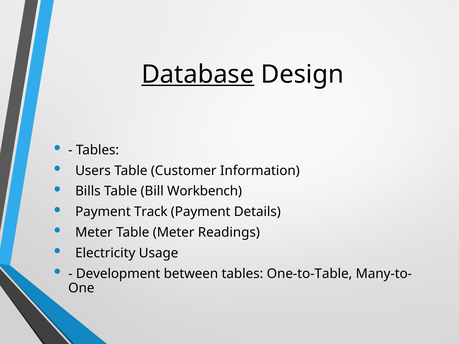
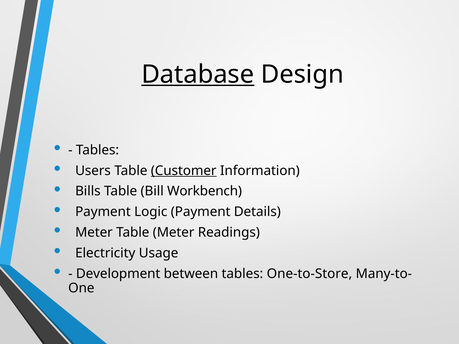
Customer underline: none -> present (184, 171)
Track: Track -> Logic (151, 212)
One-to-Table: One-to-Table -> One-to-Store (309, 274)
